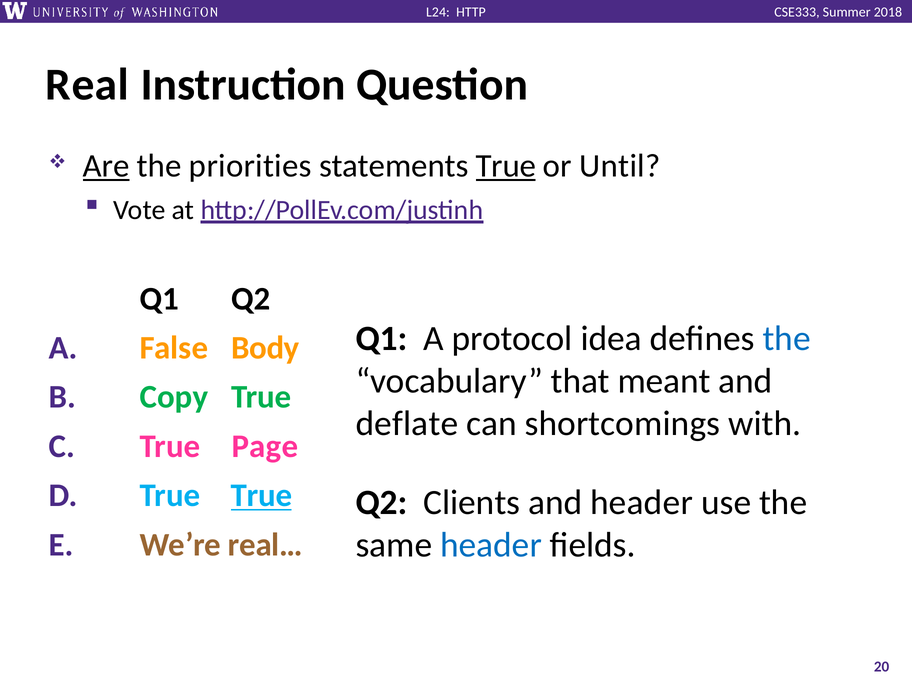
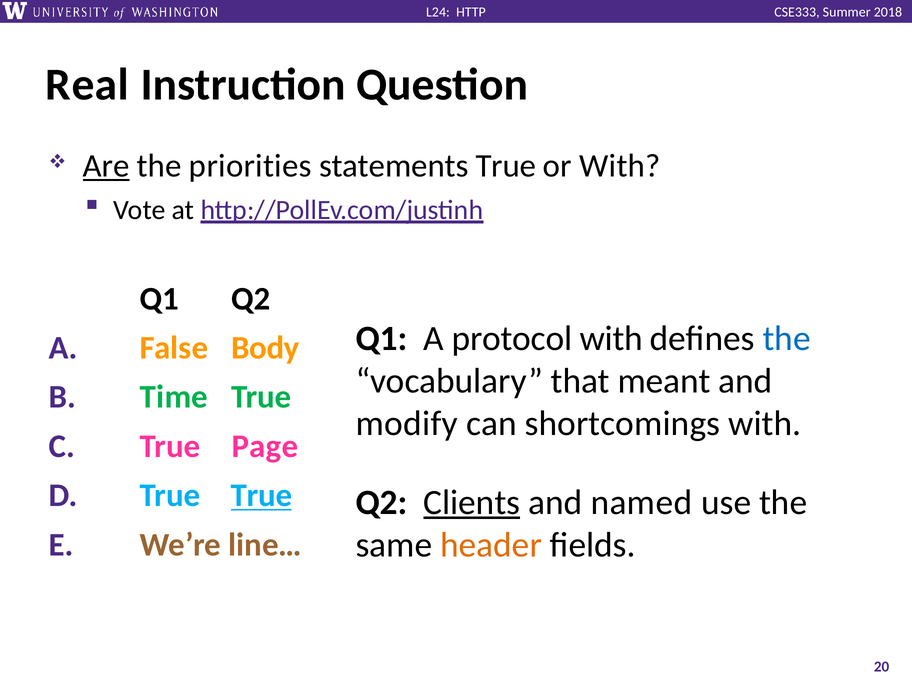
True underline: present -> none (506, 166)
or Until: Until -> With (620, 166)
protocol idea: idea -> with (611, 338)
Copy: Copy -> Time (174, 397)
deflate: deflate -> modify (407, 423)
Clients underline: none -> present (472, 502)
and header: header -> named (641, 502)
header colour: blue -> orange (491, 545)
real…: real… -> line… (265, 545)
